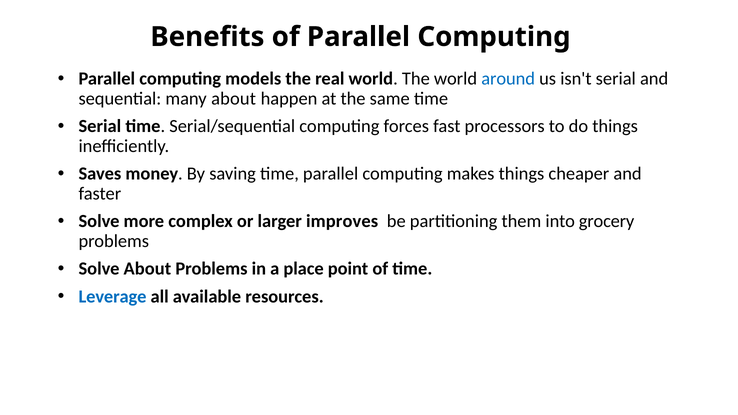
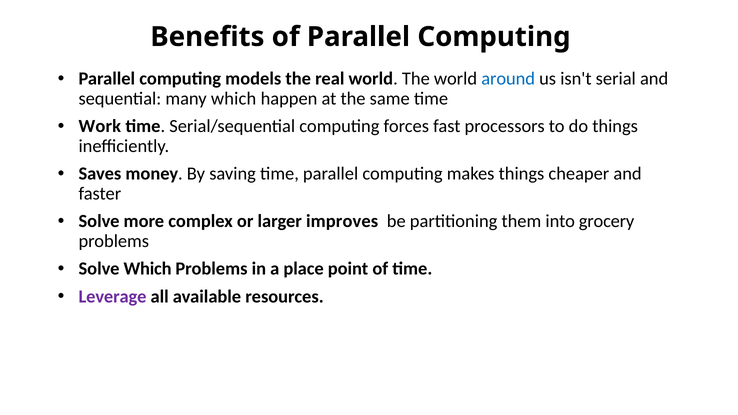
many about: about -> which (234, 99)
Serial: Serial -> Work (100, 126)
Solve About: About -> Which (148, 269)
Leverage colour: blue -> purple (113, 297)
